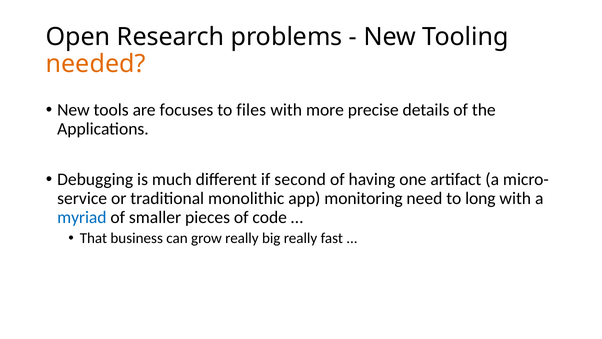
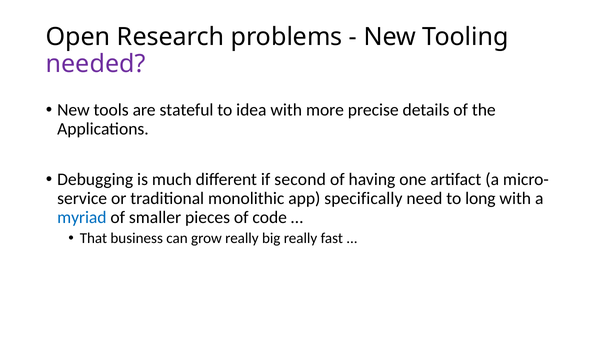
needed colour: orange -> purple (96, 64)
focuses: focuses -> stateful (186, 110)
files: files -> idea (251, 110)
monitoring: monitoring -> specifically (363, 198)
